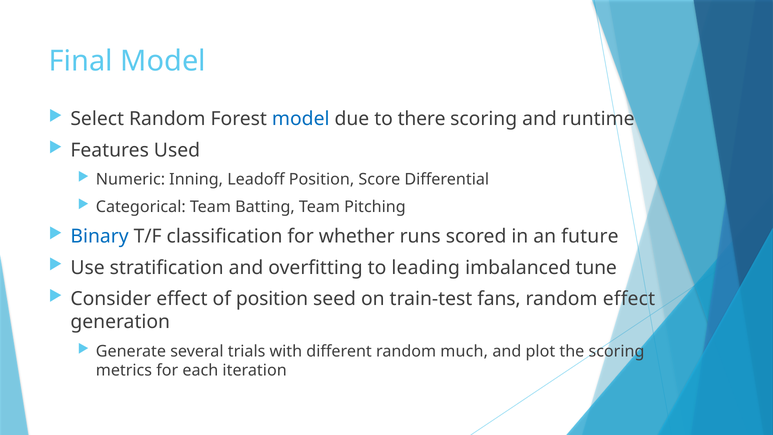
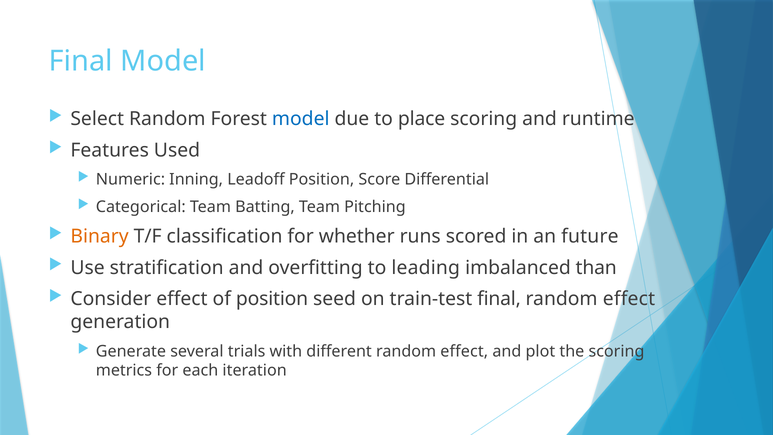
there: there -> place (422, 119)
Binary colour: blue -> orange (100, 236)
tune: tune -> than (596, 268)
train-test fans: fans -> final (499, 299)
different random much: much -> effect (464, 351)
